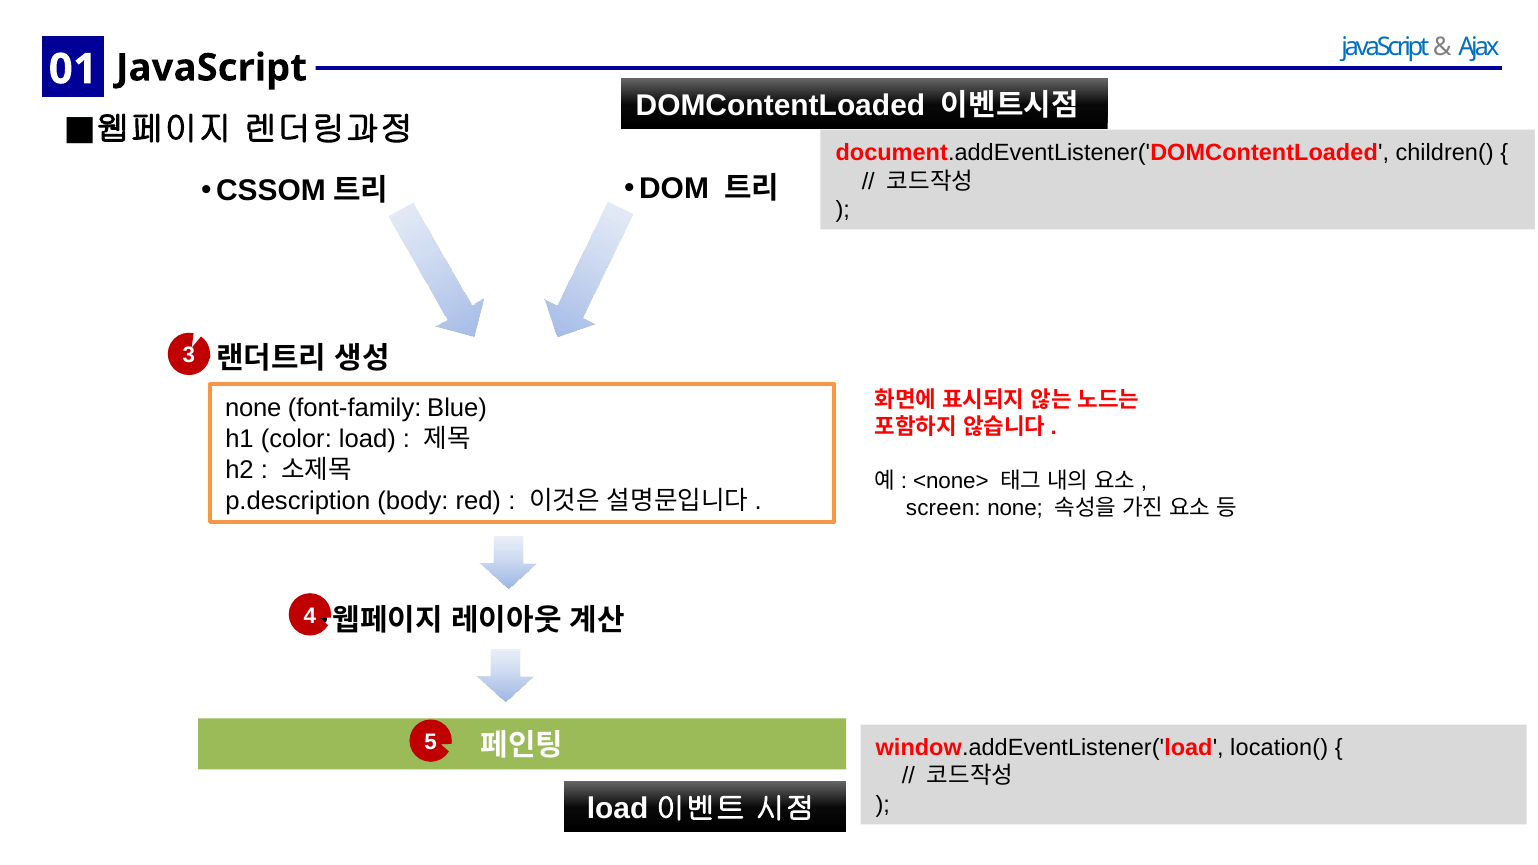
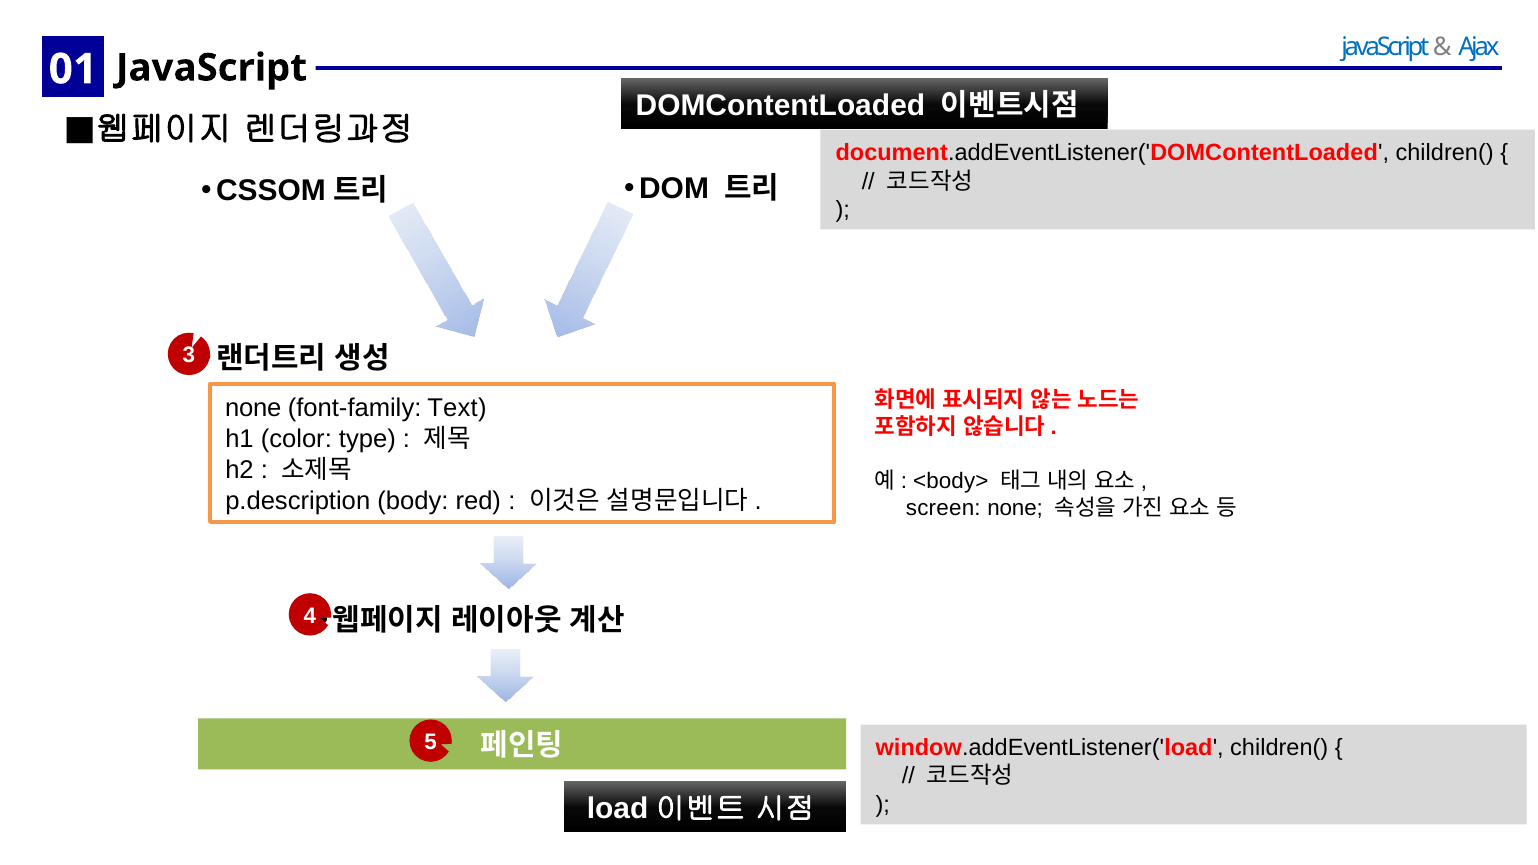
Blue: Blue -> Text (457, 409)
load: load -> type (367, 439)
<none>: <none> -> <body> (951, 481)
window.addEventListener('load location(: location( -> children( (1279, 748)
